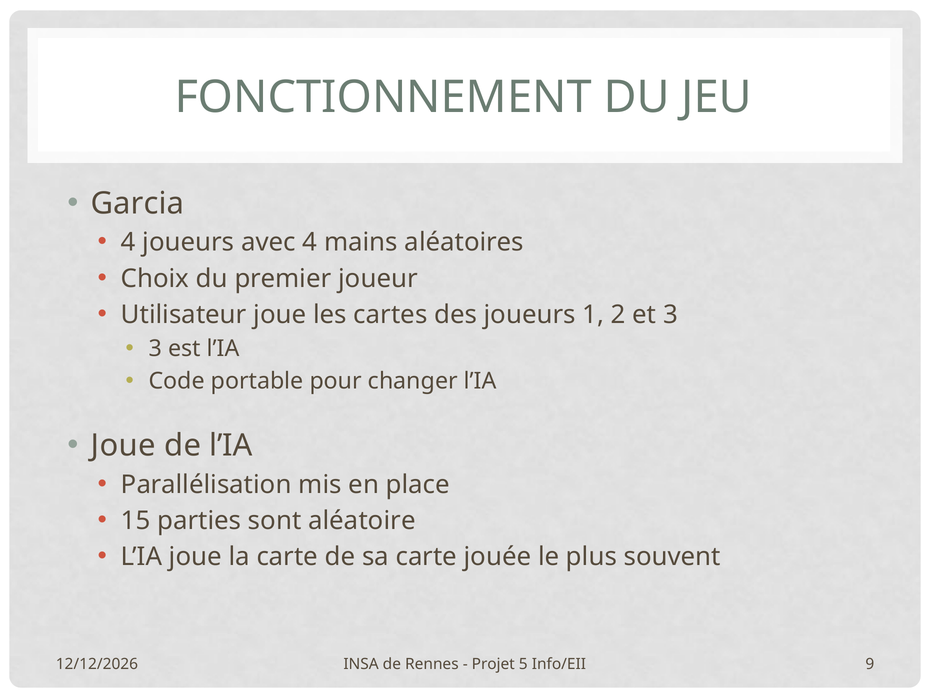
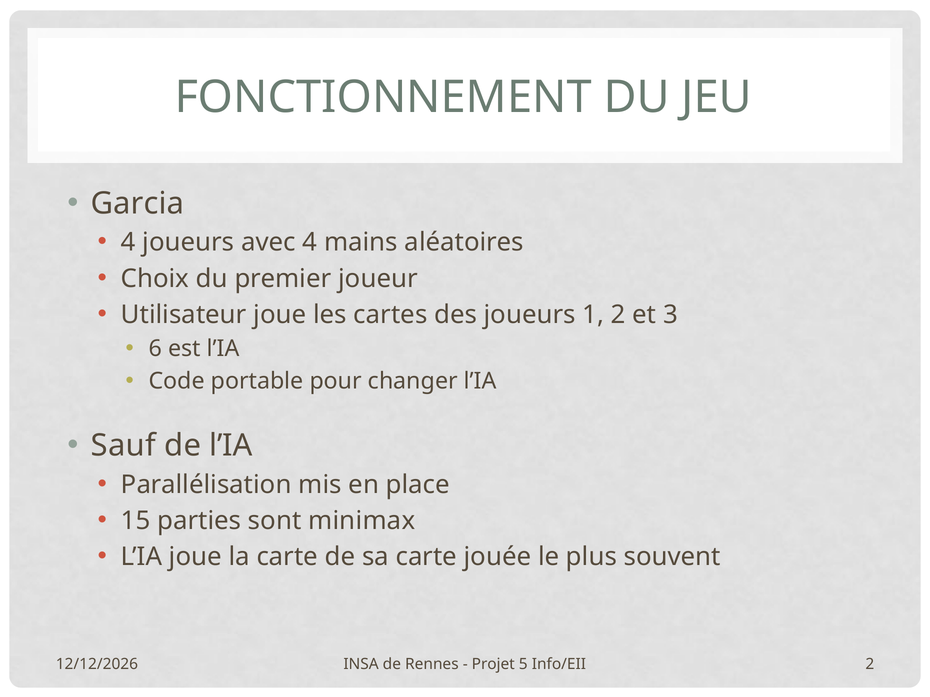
3: 3 -> 6 (155, 349)
Joue: Joue -> Sauf (123, 446)
aléatoire: aléatoire -> minimax (362, 521)
Info/EII 9: 9 -> 2 (870, 665)
